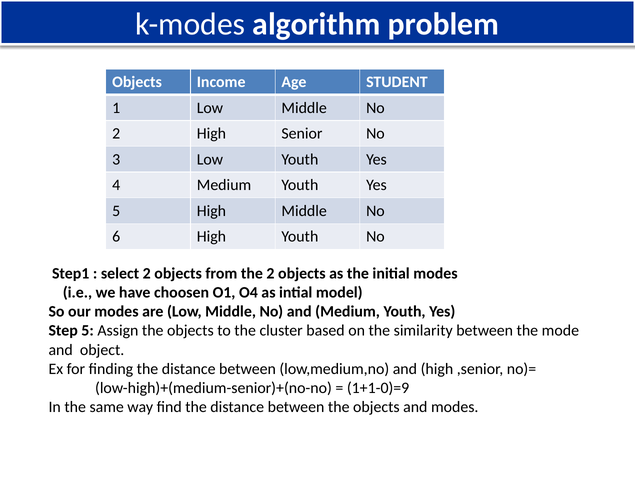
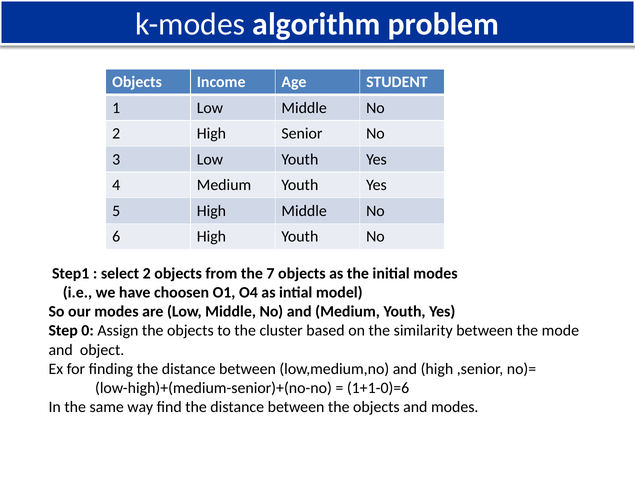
the 2: 2 -> 7 (271, 273)
Step 5: 5 -> 0 (88, 330)
1+1-0)=9: 1+1-0)=9 -> 1+1-0)=6 (378, 387)
